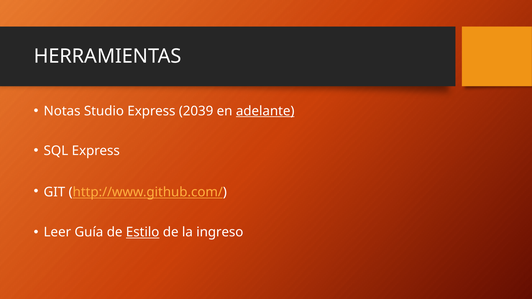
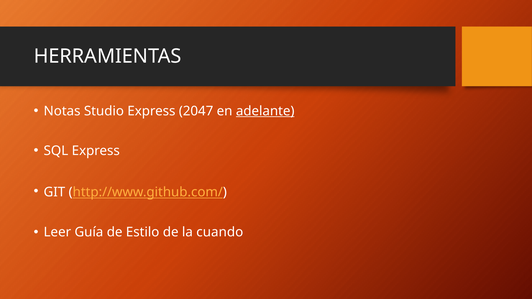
2039: 2039 -> 2047 (196, 111)
Estilo underline: present -> none (143, 232)
ingreso: ingreso -> cuando (220, 232)
